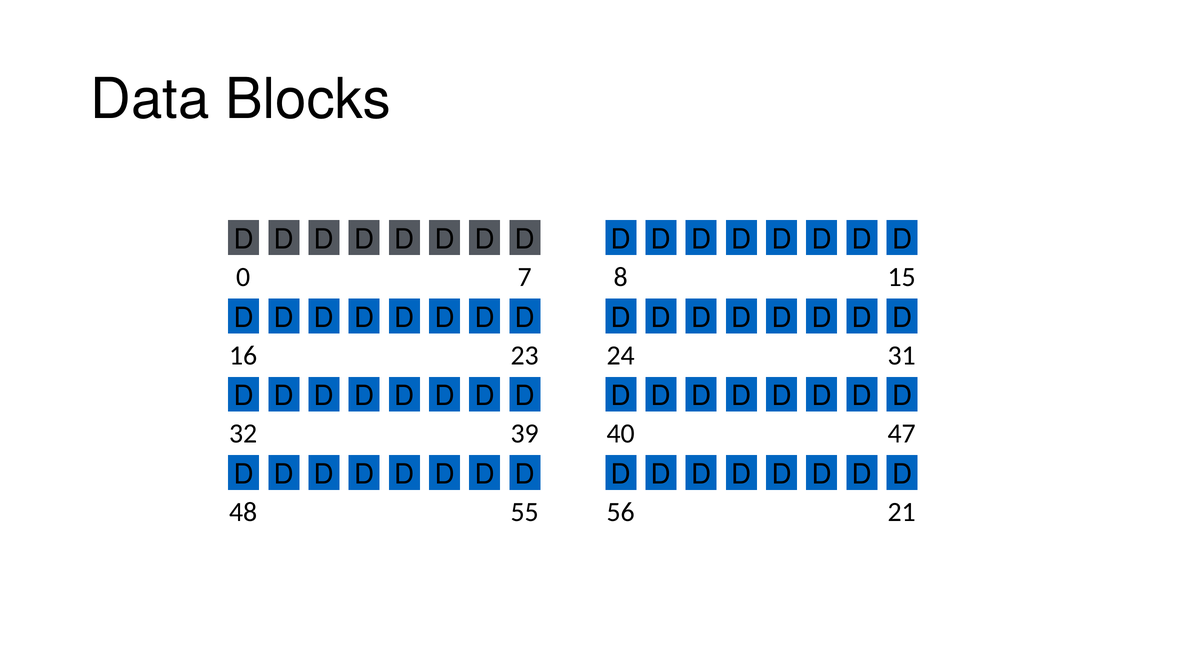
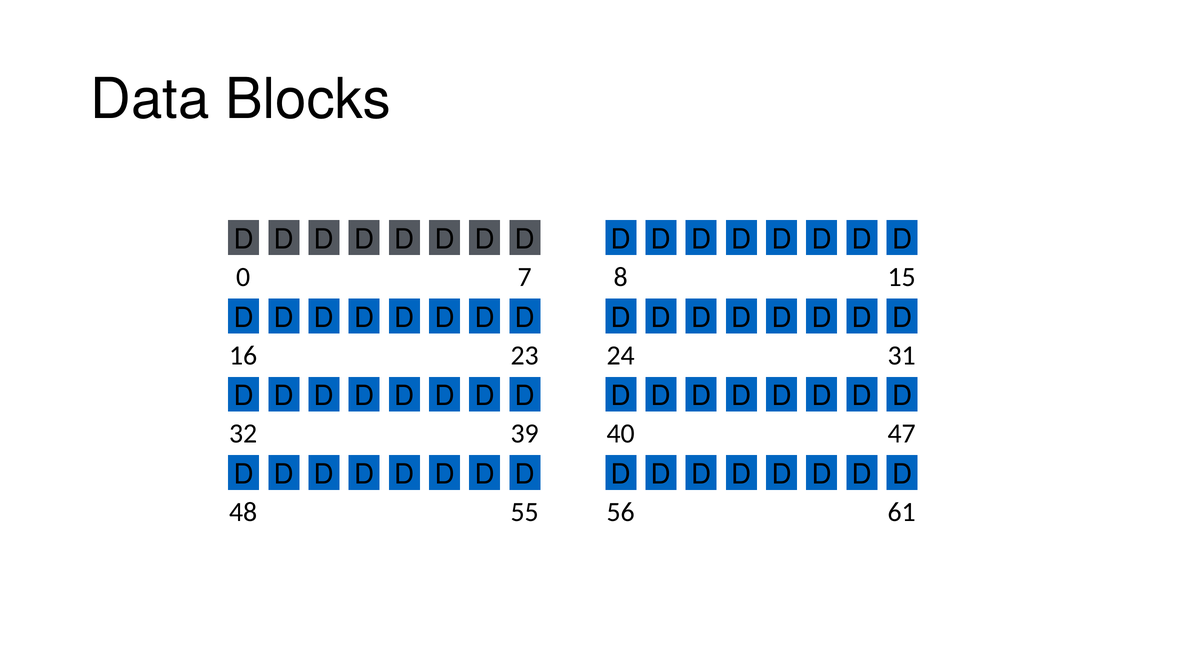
21: 21 -> 61 (902, 512)
